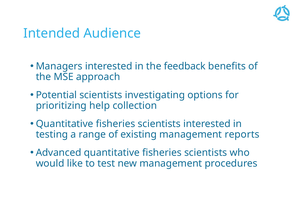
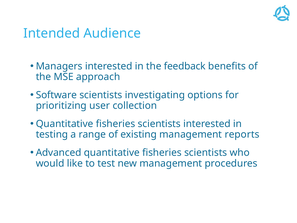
Potential: Potential -> Software (56, 95)
help: help -> user (100, 106)
